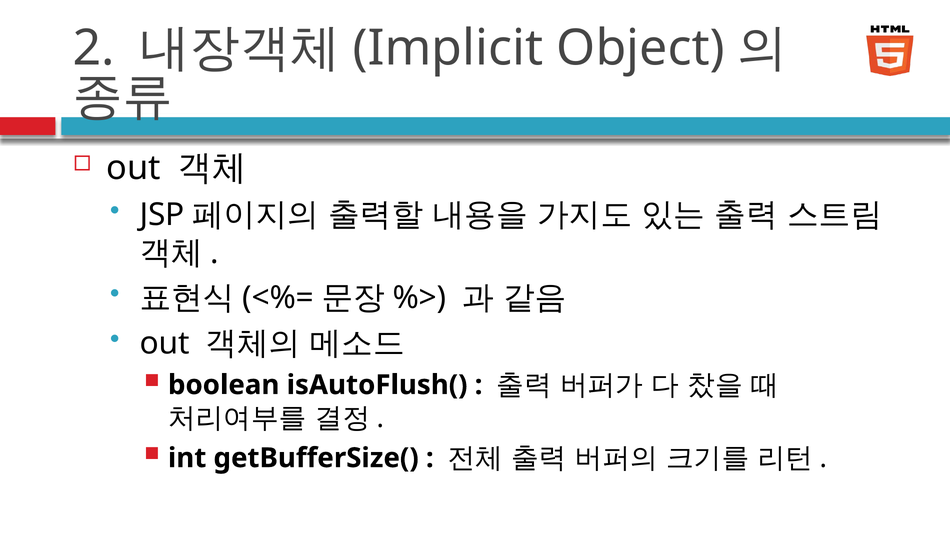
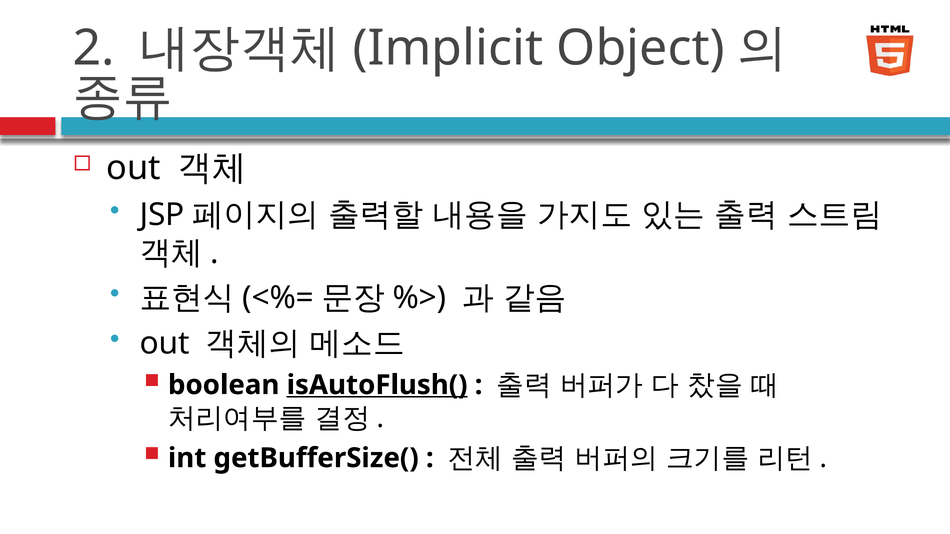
isAutoFlush( underline: none -> present (377, 385)
